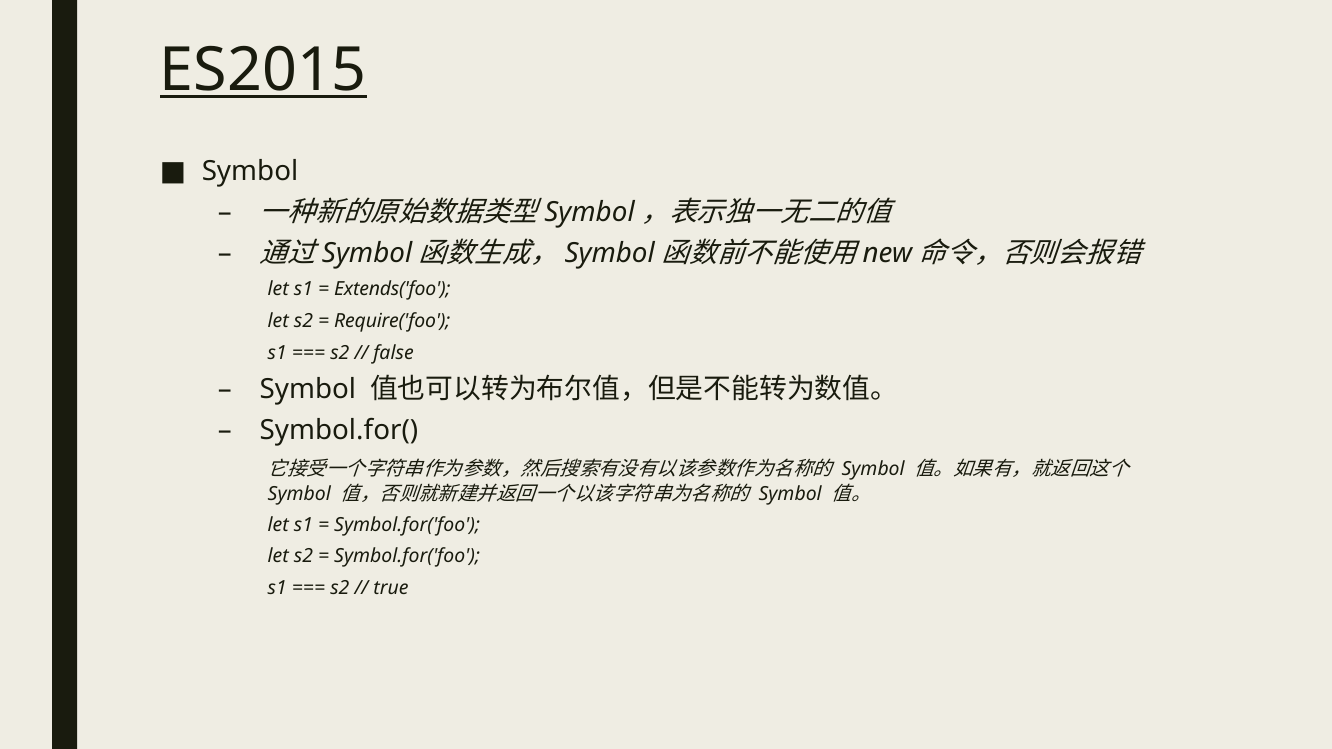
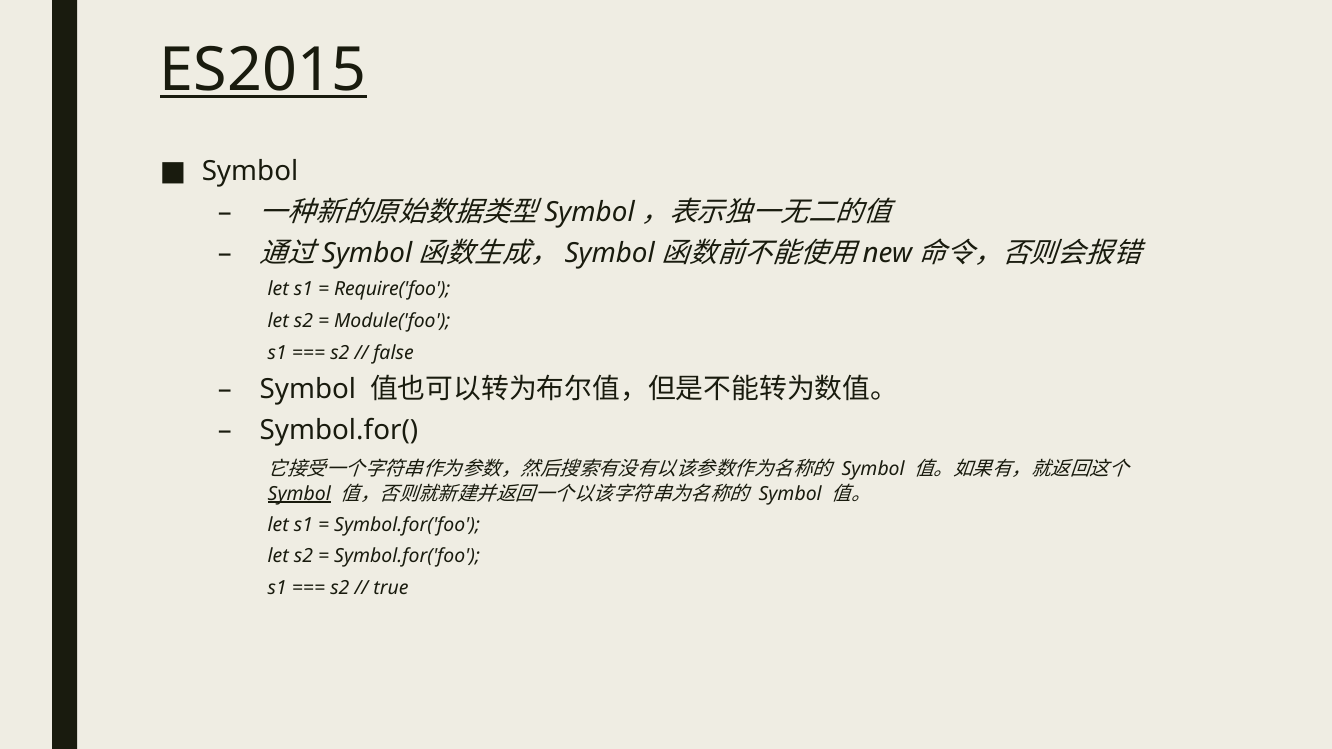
Extends('foo: Extends('foo -> Require('foo (392, 290)
Require('foo: Require('foo -> Module('foo (392, 321)
Symbol underline: none -> present (299, 494)
